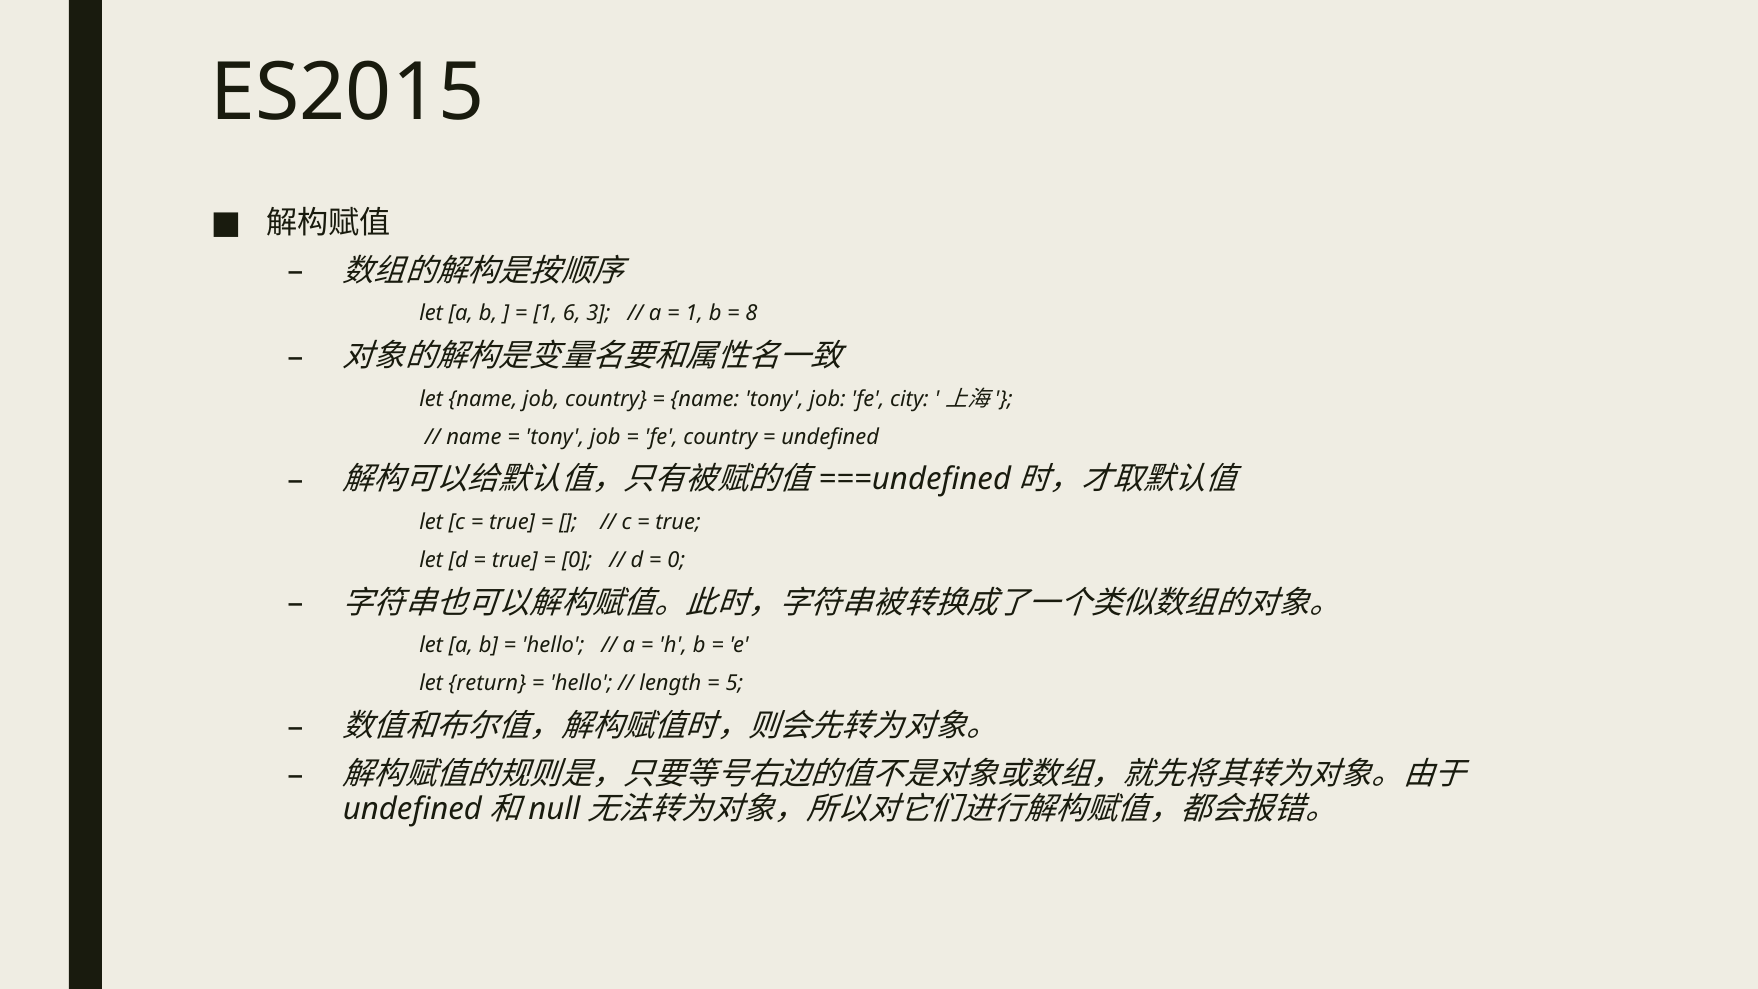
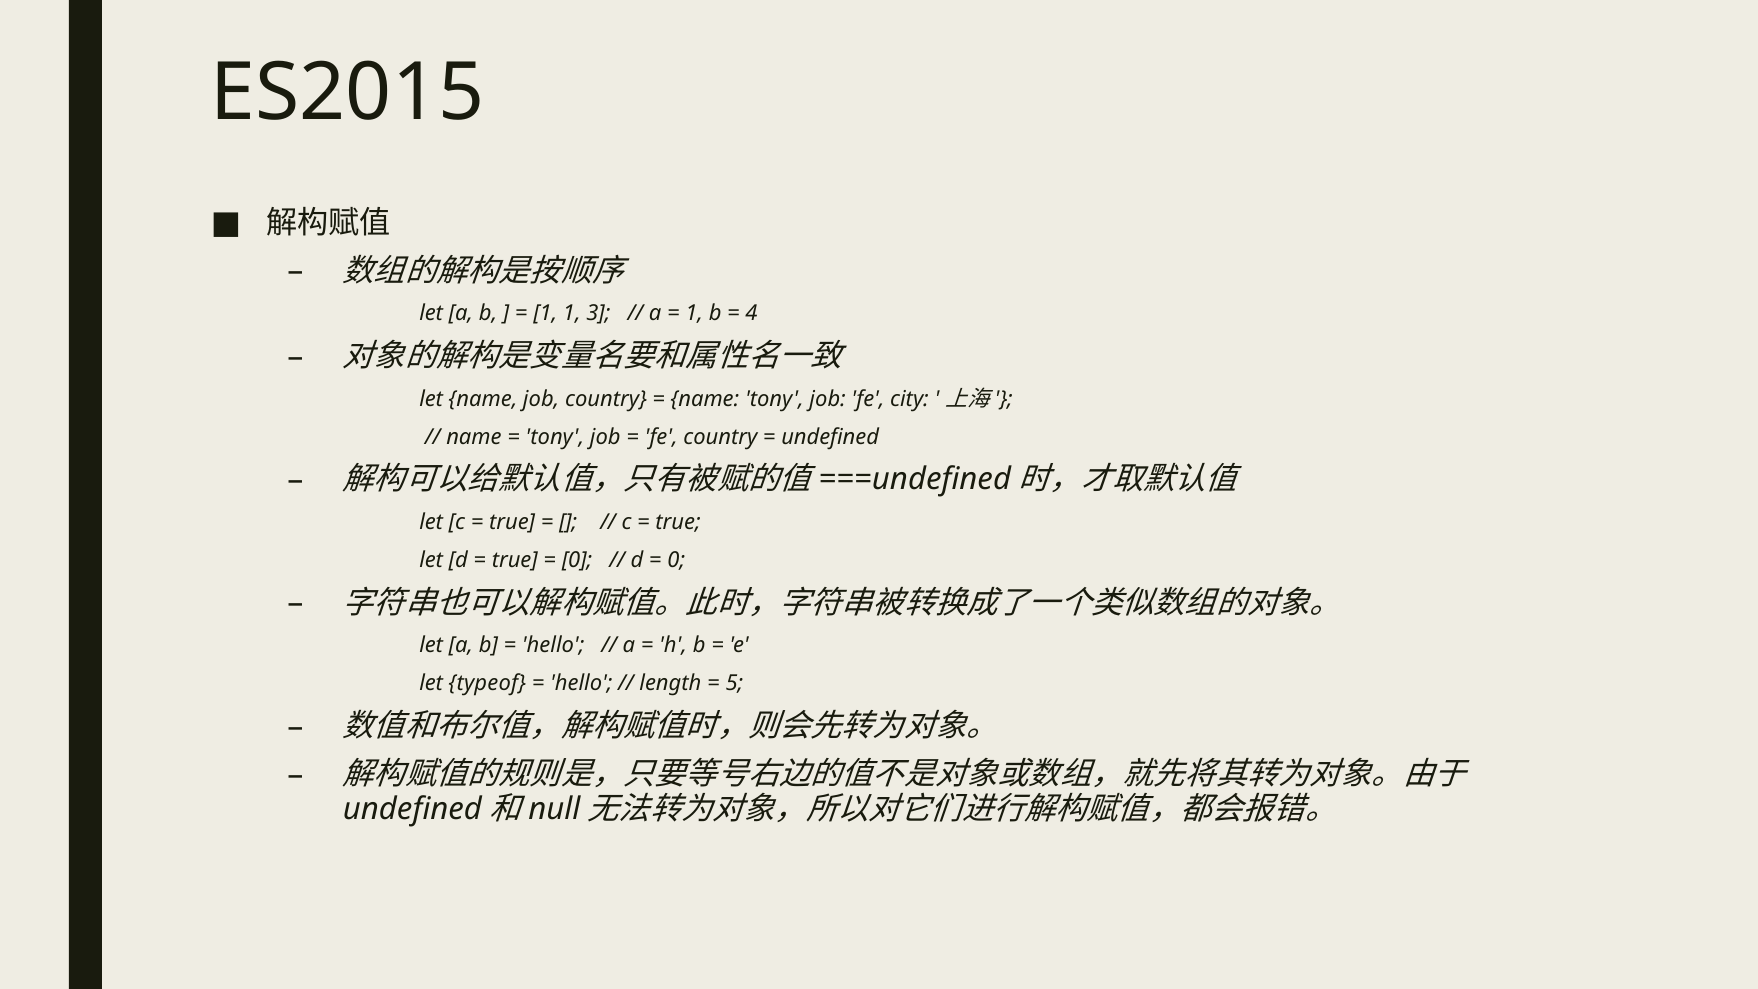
1 6: 6 -> 1 (572, 313)
8: 8 -> 4 (752, 313)
return: return -> typeof (487, 683)
